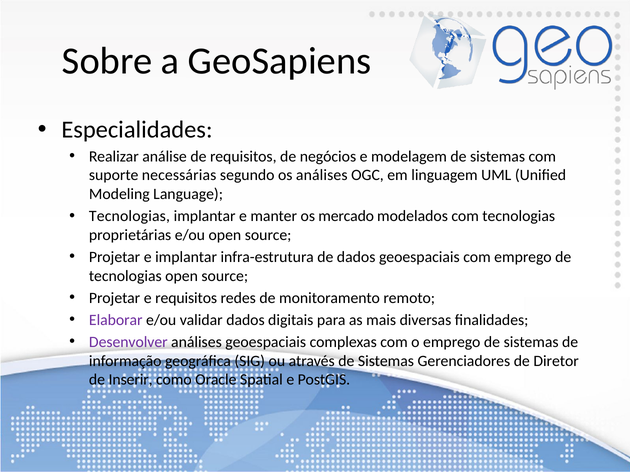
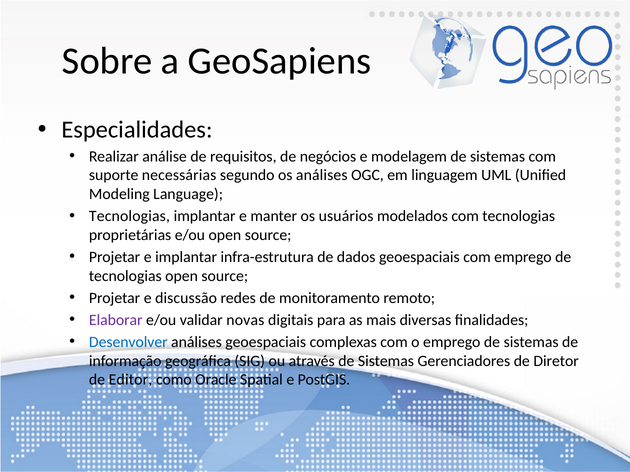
mercado: mercado -> usuários (346, 216)
e requisitos: requisitos -> discussão (186, 298)
validar dados: dados -> novas (245, 320)
Desenvolver colour: purple -> blue (128, 342)
Inserir: Inserir -> Editor (130, 380)
